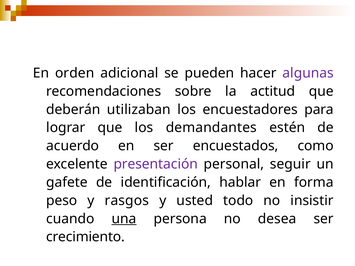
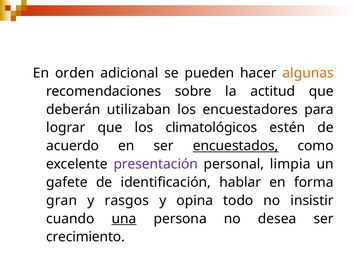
algunas colour: purple -> orange (308, 73)
demandantes: demandantes -> climatológicos (211, 128)
encuestados underline: none -> present (236, 146)
seguir: seguir -> limpia (290, 164)
peso: peso -> gran (62, 201)
usted: usted -> opina (195, 201)
